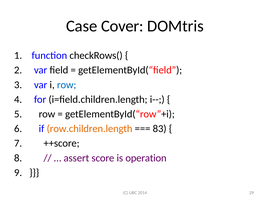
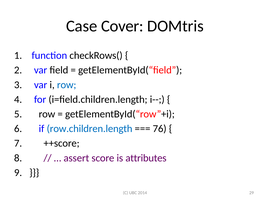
row.children.length colour: orange -> blue (90, 129)
83: 83 -> 76 (160, 129)
operation: operation -> attributes (146, 158)
